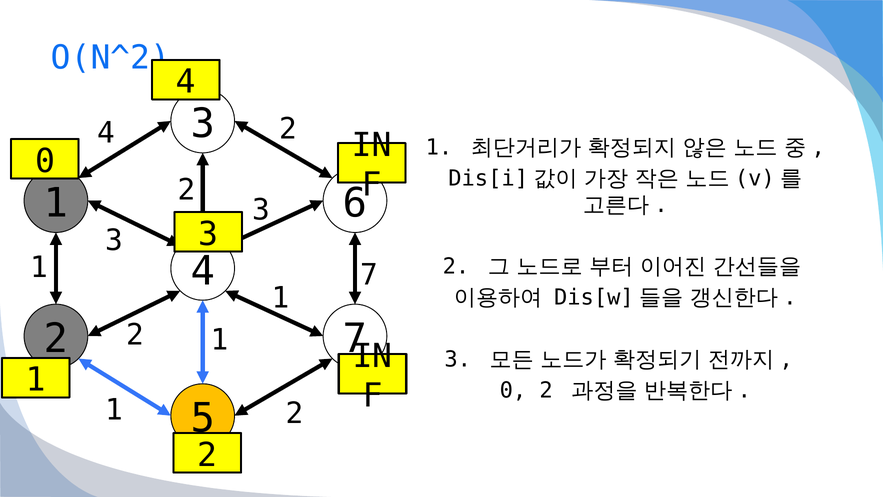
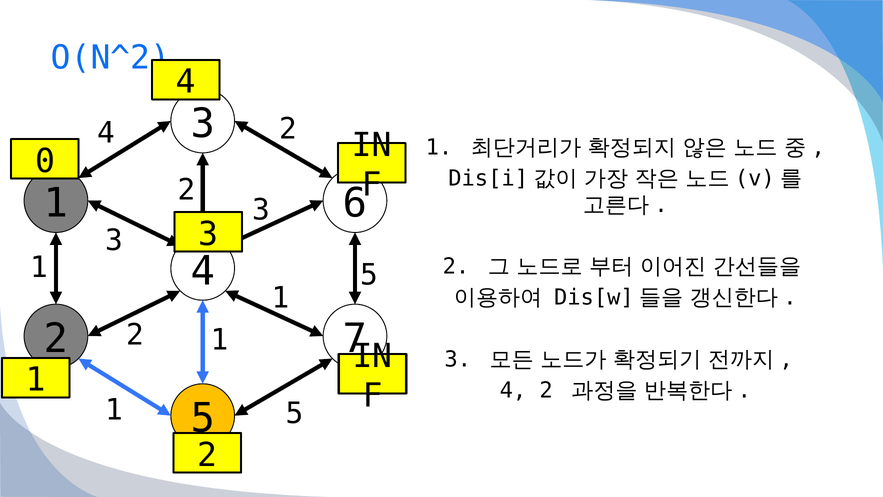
7: 7 -> 5 (369, 275)
0: 0 -> 4 (513, 390)
2: 2 -> 5 (295, 413)
